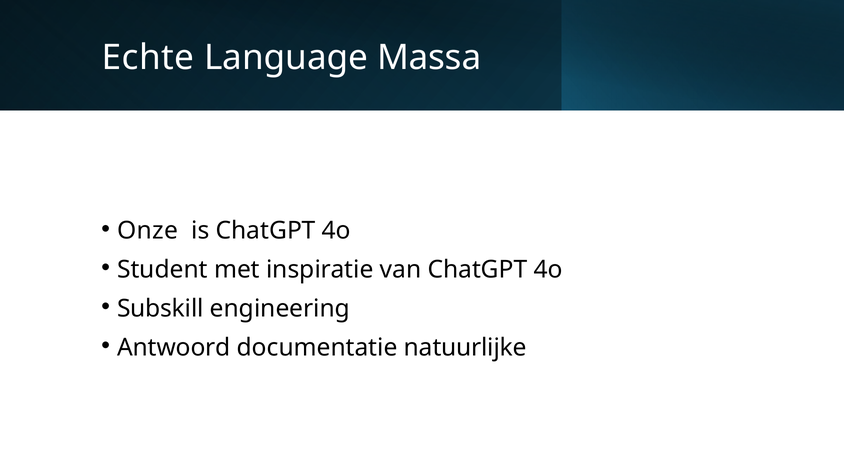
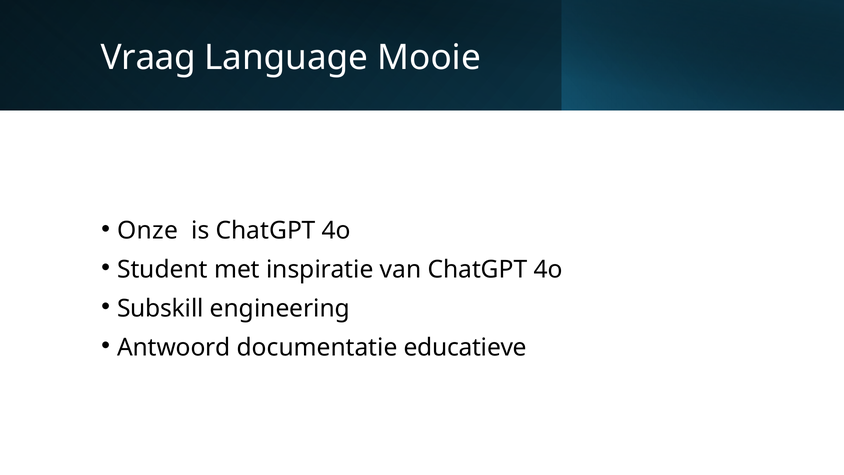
Echte: Echte -> Vraag (148, 57)
Massa: Massa -> Mooie (429, 57)
natuurlijke: natuurlijke -> educatieve (465, 347)
